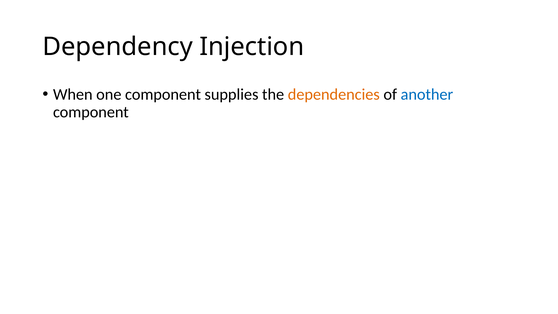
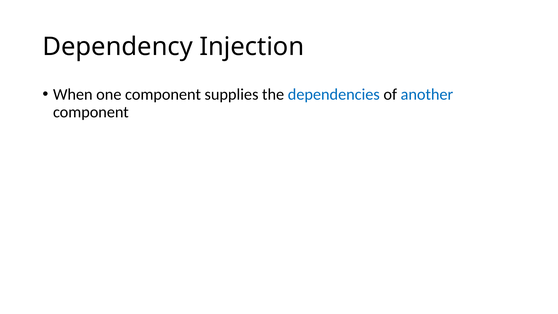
dependencies colour: orange -> blue (334, 94)
